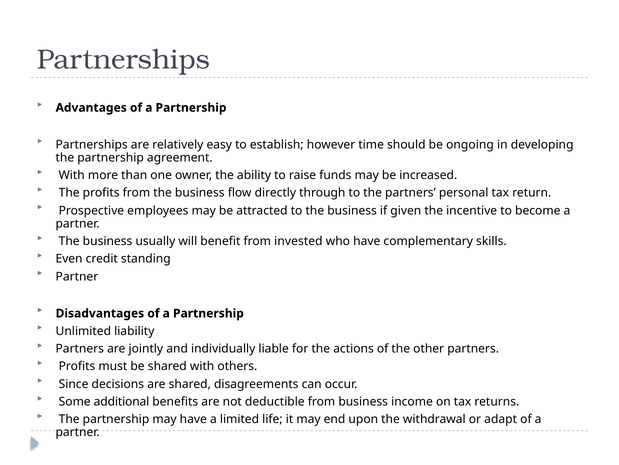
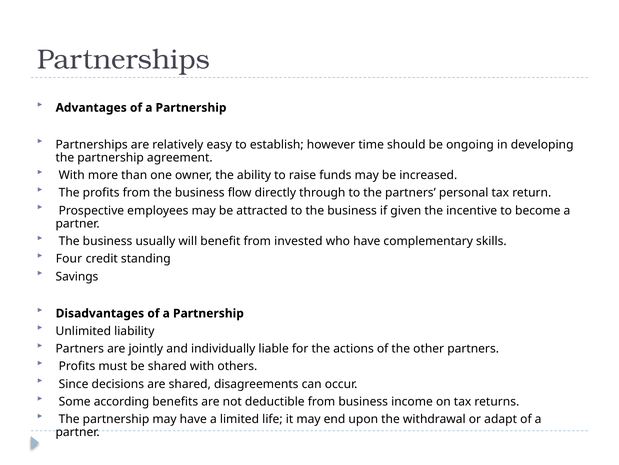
Even: Even -> Four (69, 259)
Partner: Partner -> Savings (77, 276)
additional: additional -> according (121, 401)
